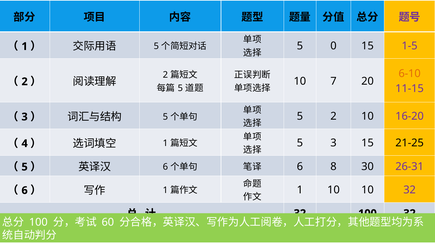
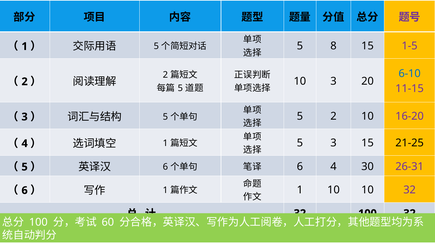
0: 0 -> 8 (334, 46)
6-10 colour: orange -> blue (410, 74)
10 7: 7 -> 3 (334, 81)
6 8: 8 -> 4 (334, 167)
